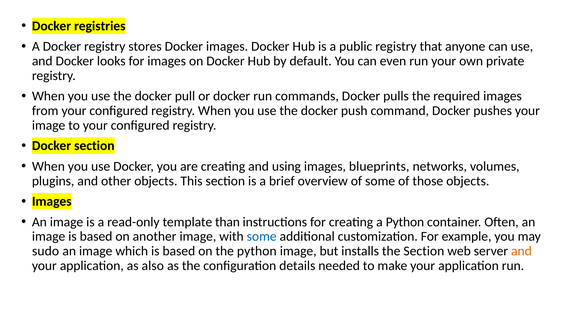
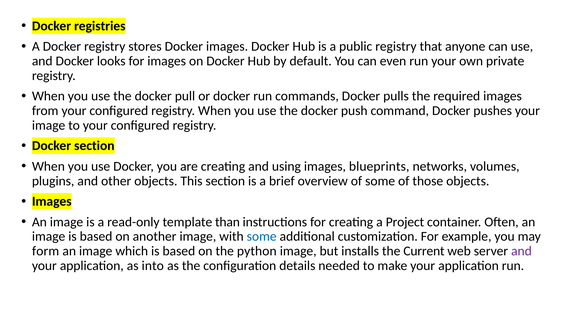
a Python: Python -> Project (405, 222)
sudo: sudo -> form (46, 251)
the Section: Section -> Current (424, 251)
and colour: orange -> purple (521, 251)
also: also -> into (153, 266)
